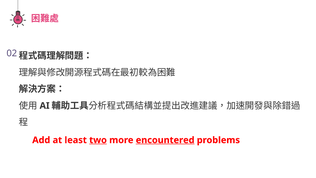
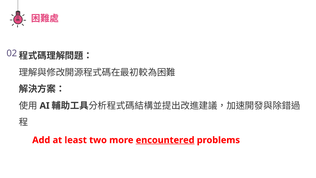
two underline: present -> none (98, 140)
